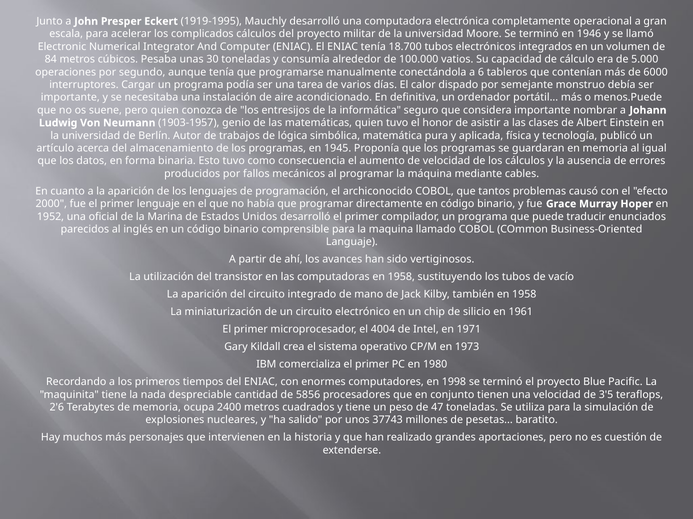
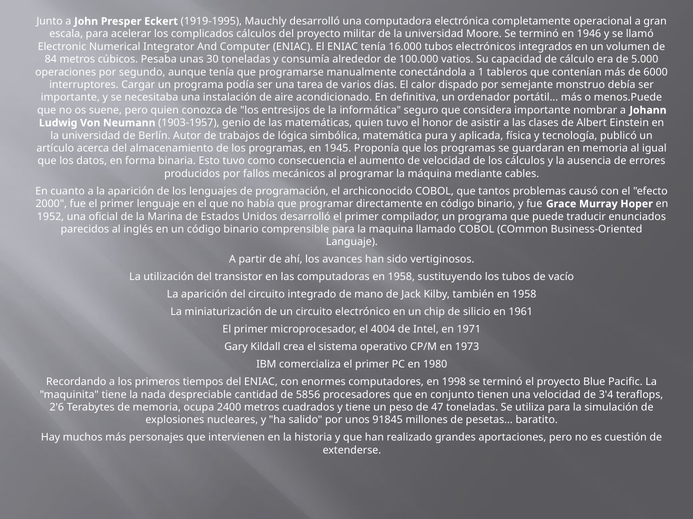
18.700: 18.700 -> 16.000 (405, 47)
6: 6 -> 1 (481, 72)
3'5: 3'5 -> 3'4 (606, 395)
37743: 37743 -> 91845 (388, 421)
